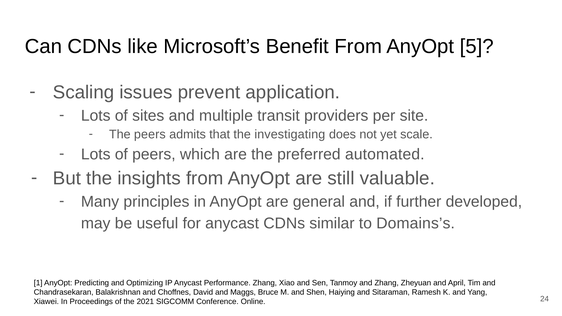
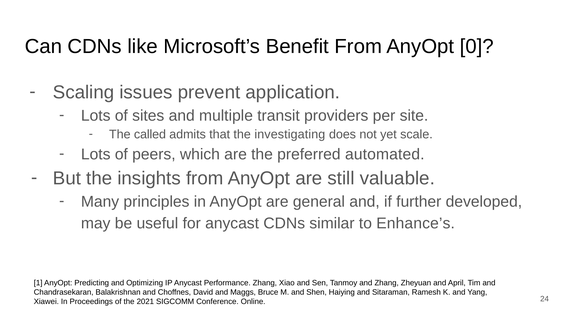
5: 5 -> 0 (477, 47)
The peers: peers -> called (150, 134)
Domains’s: Domains’s -> Enhance’s (416, 223)
